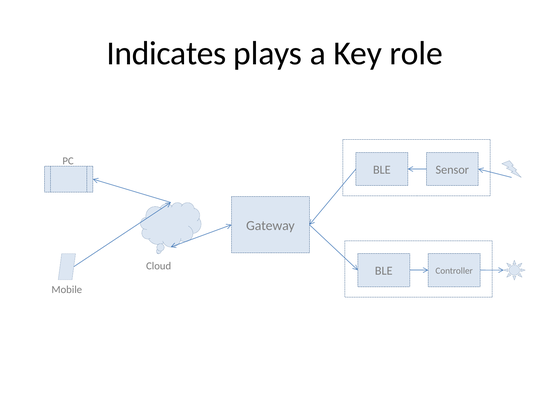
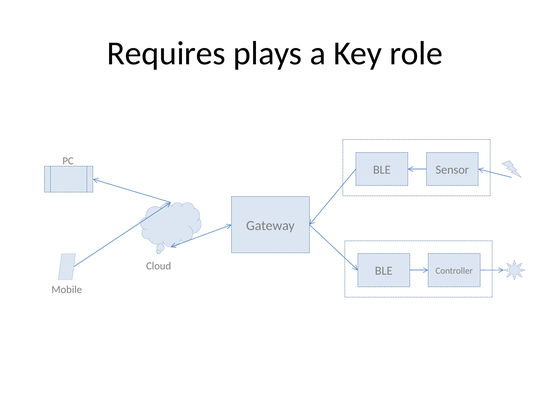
Indicates: Indicates -> Requires (166, 53)
